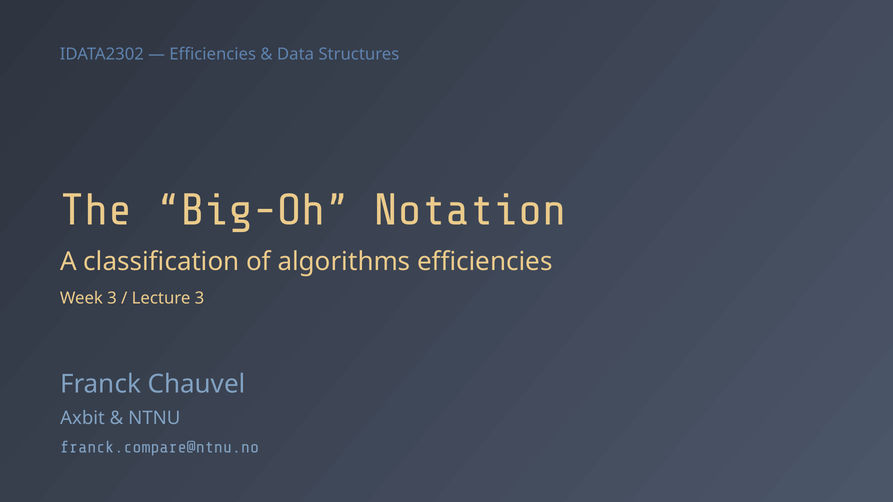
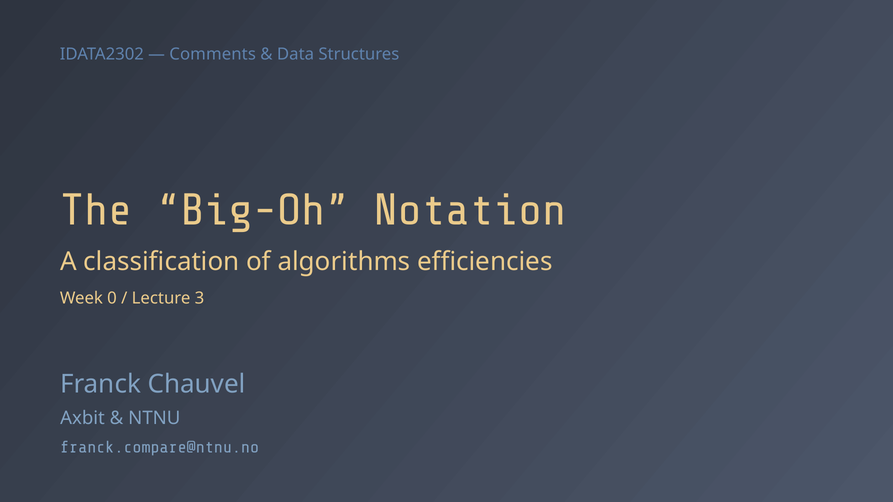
Efficiencies: Efficiencies -> Comments (213, 54)
Week 3: 3 -> 0 (112, 298)
